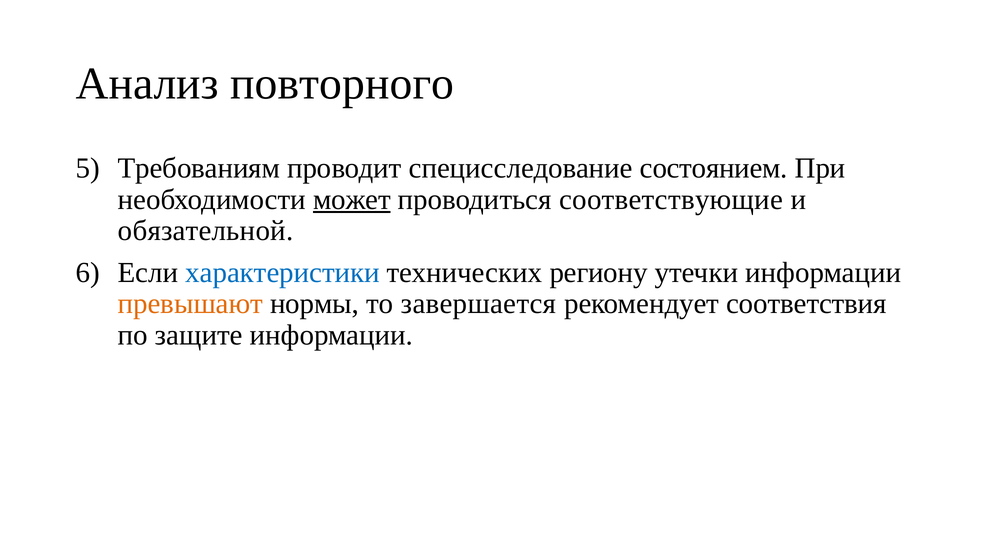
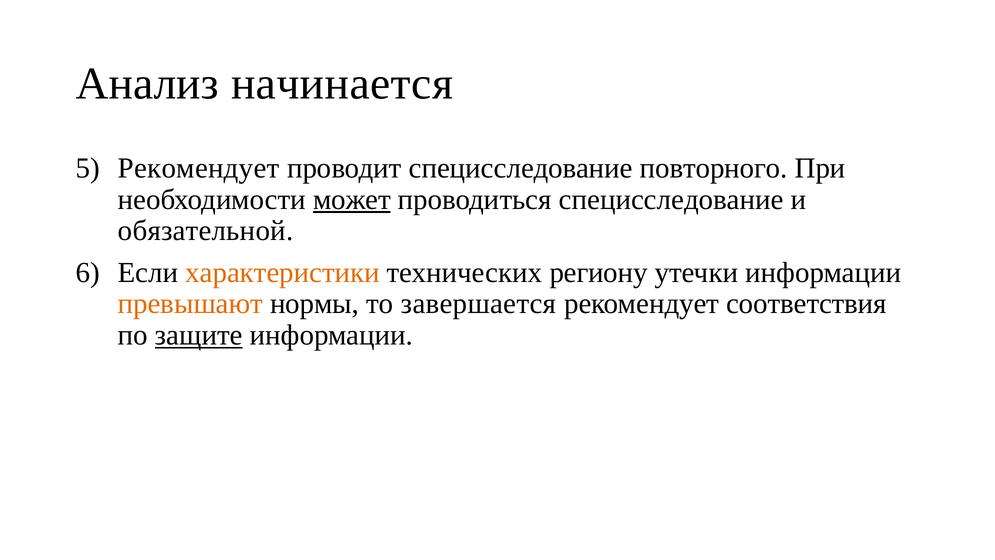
повторного: повторного -> начинается (342, 84)
Требованиям: Требованиям -> Рекомендует (199, 168)
состоянием: состоянием -> повторного (714, 168)
проводиться соответствующие: соответствующие -> специсследование (671, 199)
характеристики colour: blue -> orange (283, 272)
защите underline: none -> present (199, 335)
